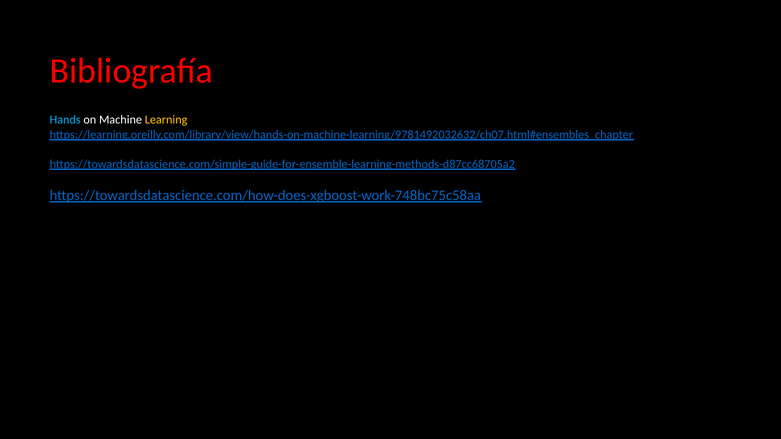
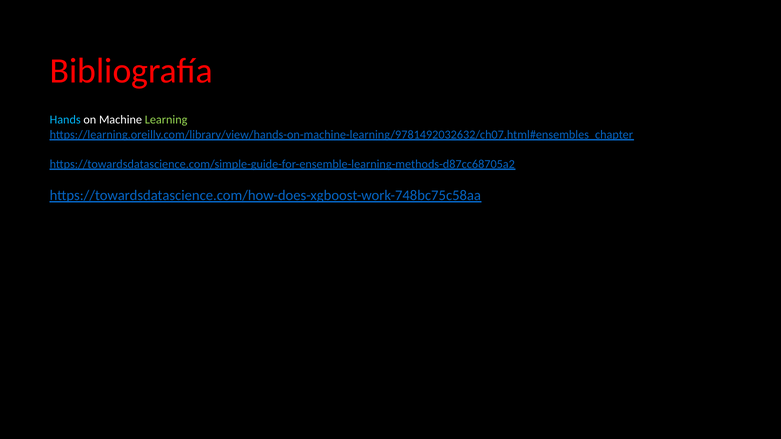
Learning colour: yellow -> light green (166, 120)
